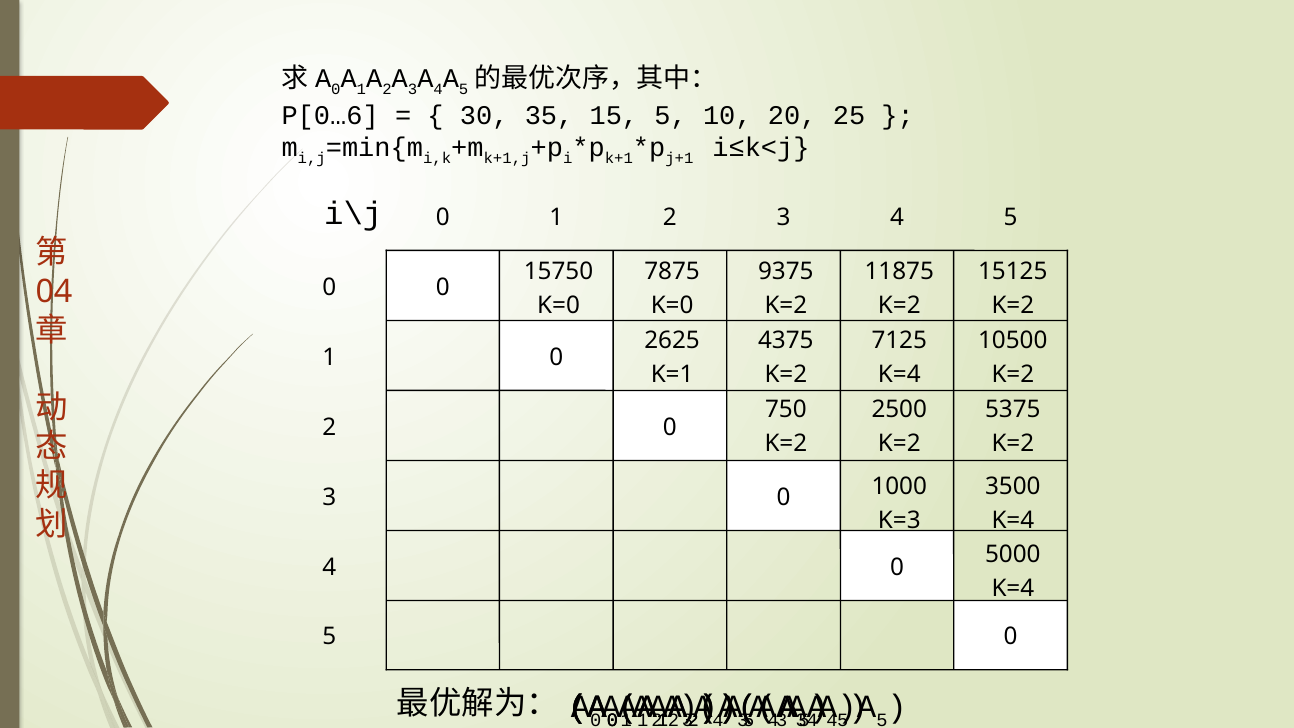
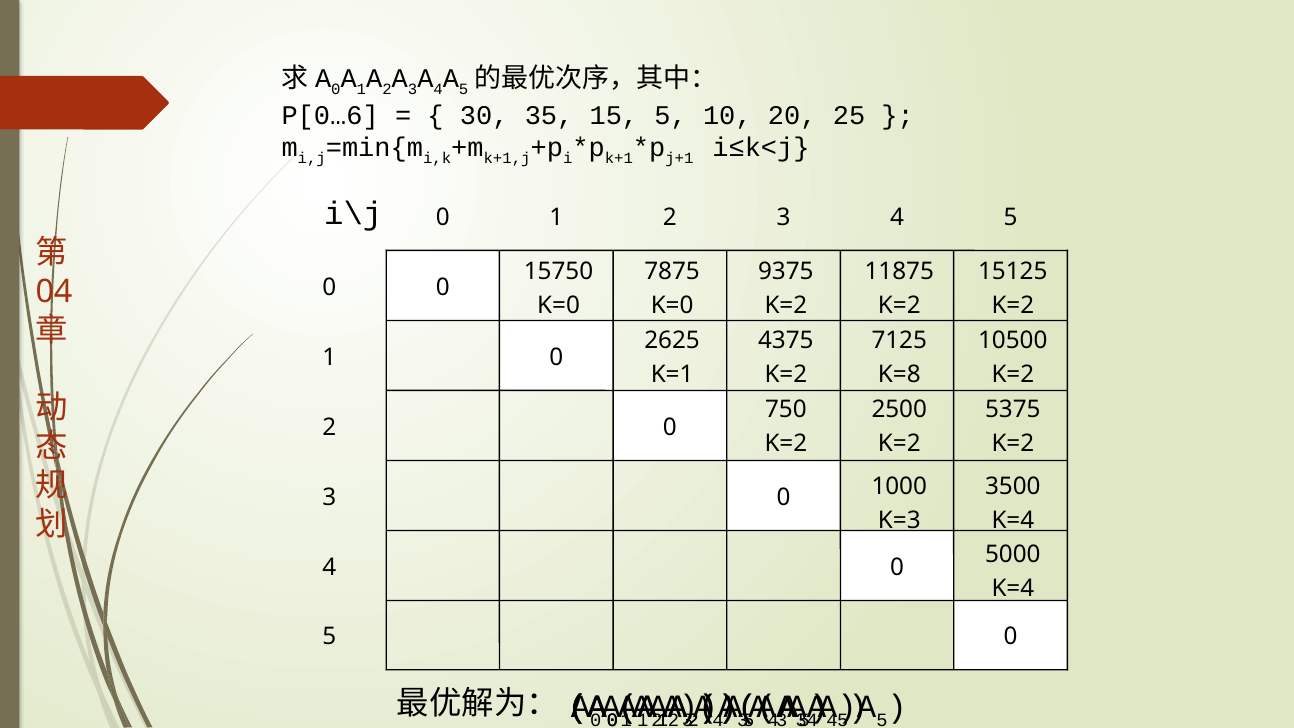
K=4: K=4 -> K=8 (899, 374)
